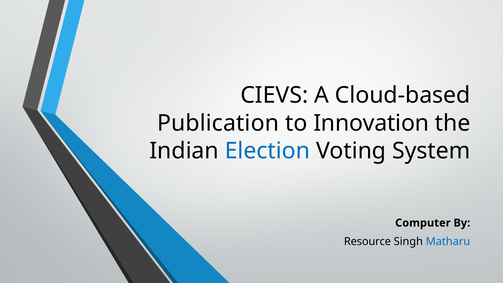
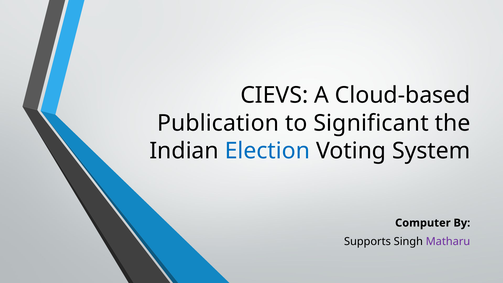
Innovation: Innovation -> Significant (371, 123)
Resource: Resource -> Supports (367, 241)
Matharu colour: blue -> purple (448, 241)
